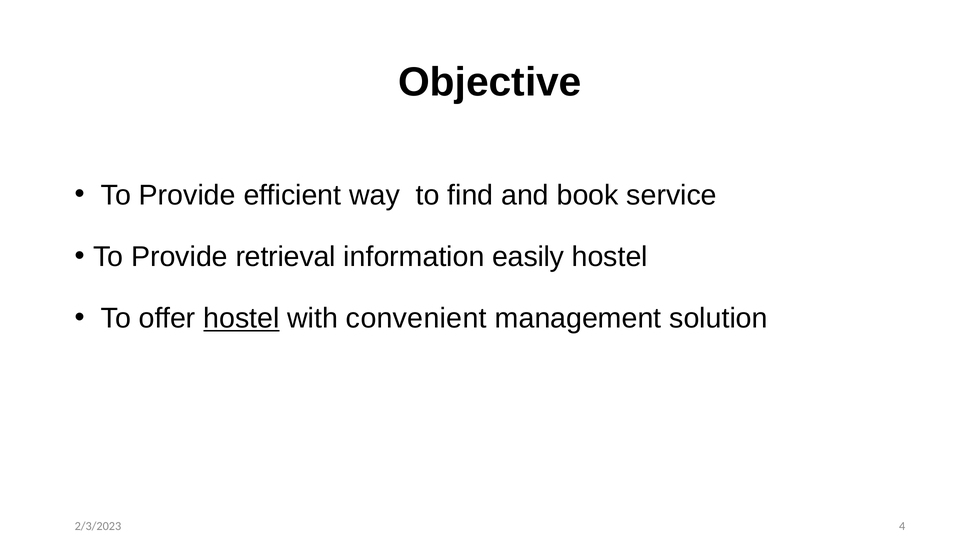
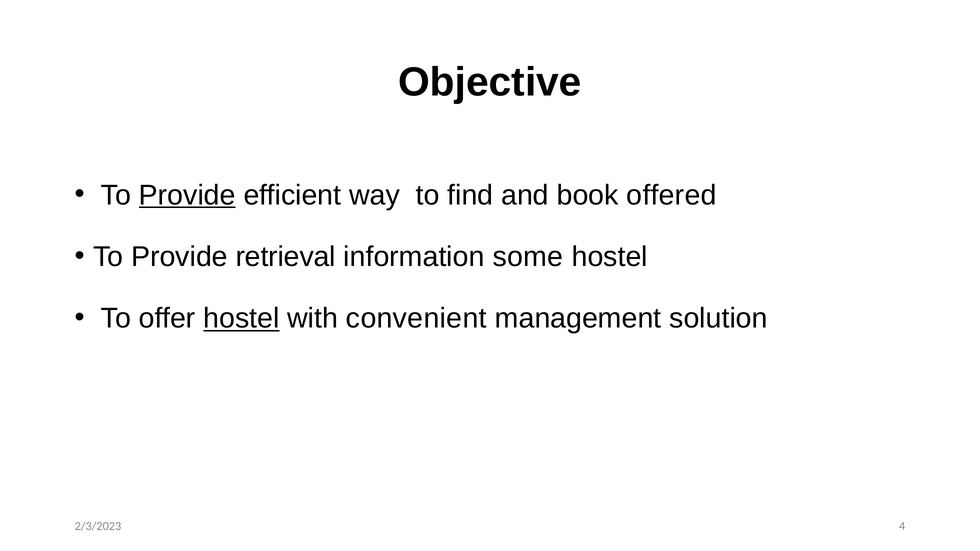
Provide underline: none -> present (187, 195)
service: service -> offered (671, 195)
easily: easily -> some (528, 257)
